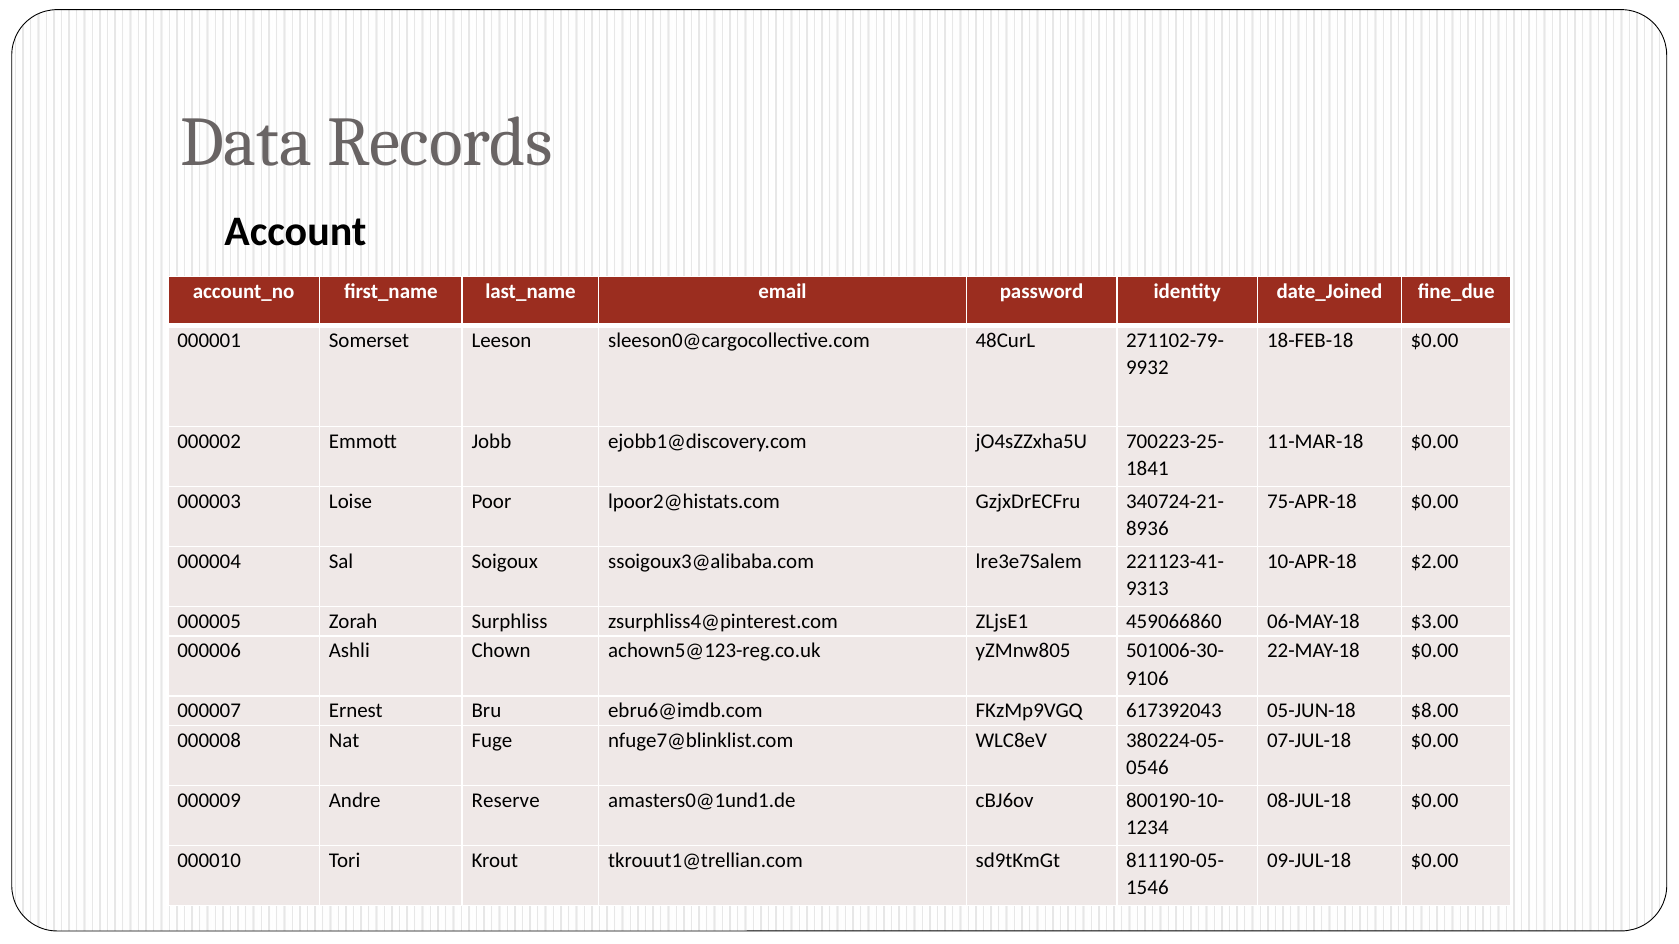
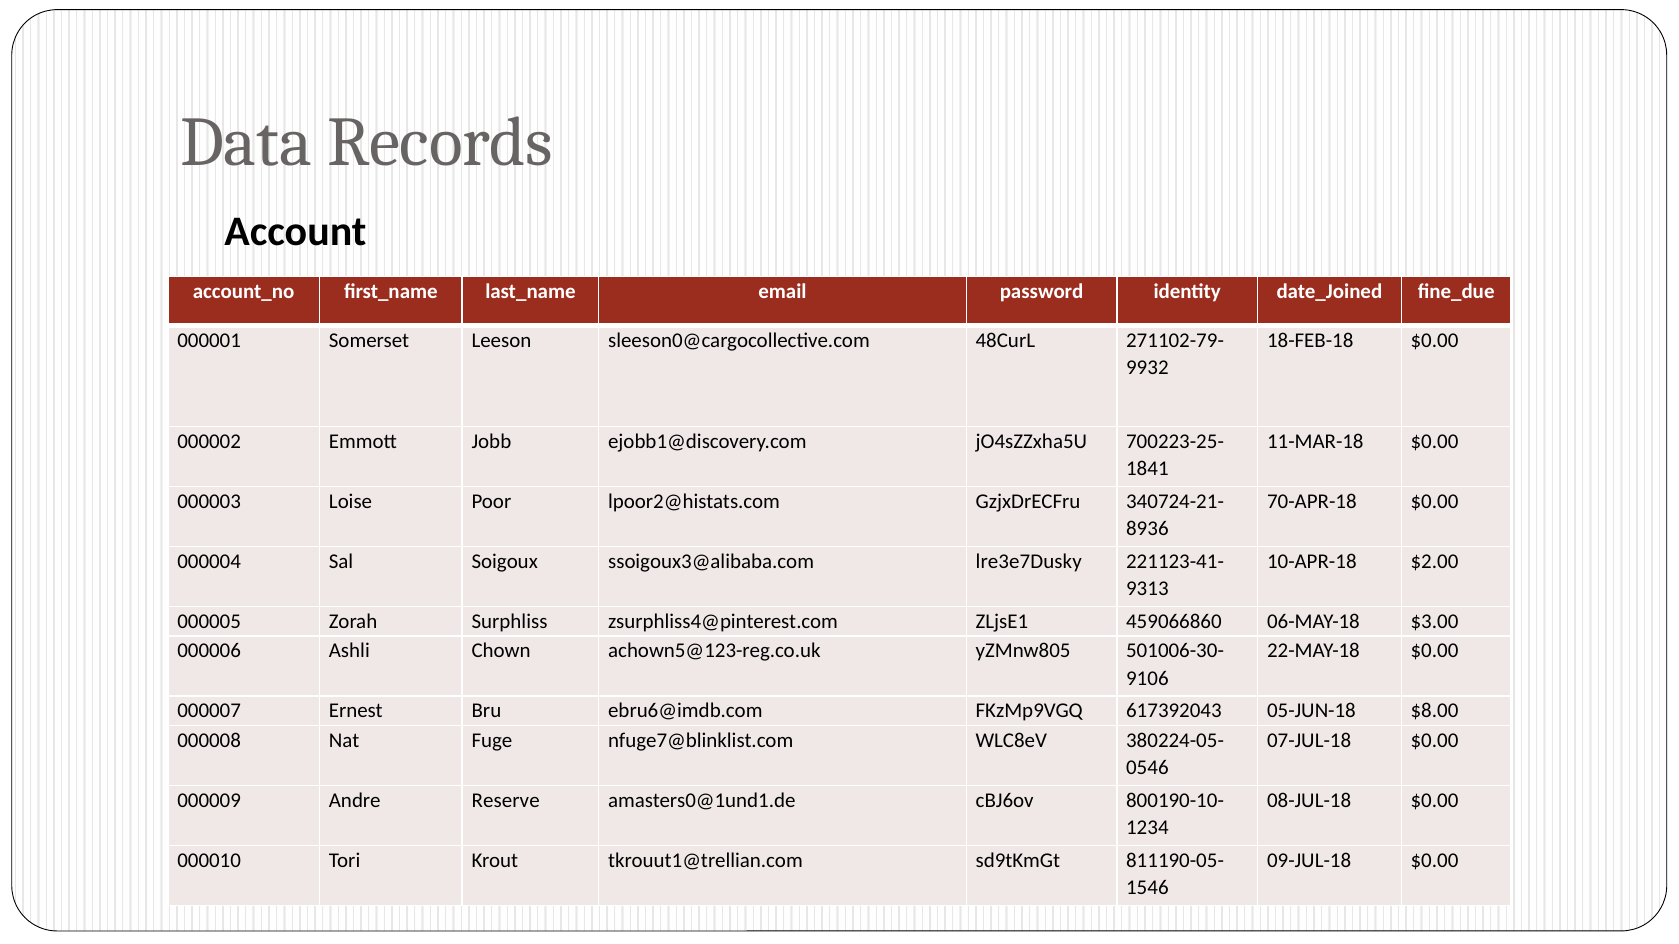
75-APR-18: 75-APR-18 -> 70-APR-18 (1312, 502)
lre3e7Salem: lre3e7Salem -> lre3e7Dusky (1029, 562)
